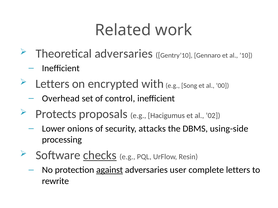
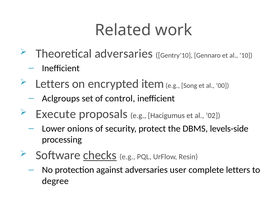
with: with -> item (153, 84)
Overhead: Overhead -> Aclgroups (61, 99)
Protects: Protects -> Execute (56, 114)
attacks: attacks -> protect (152, 129)
using-side: using-side -> levels-side (229, 129)
against underline: present -> none (110, 170)
rewrite: rewrite -> degree (55, 181)
